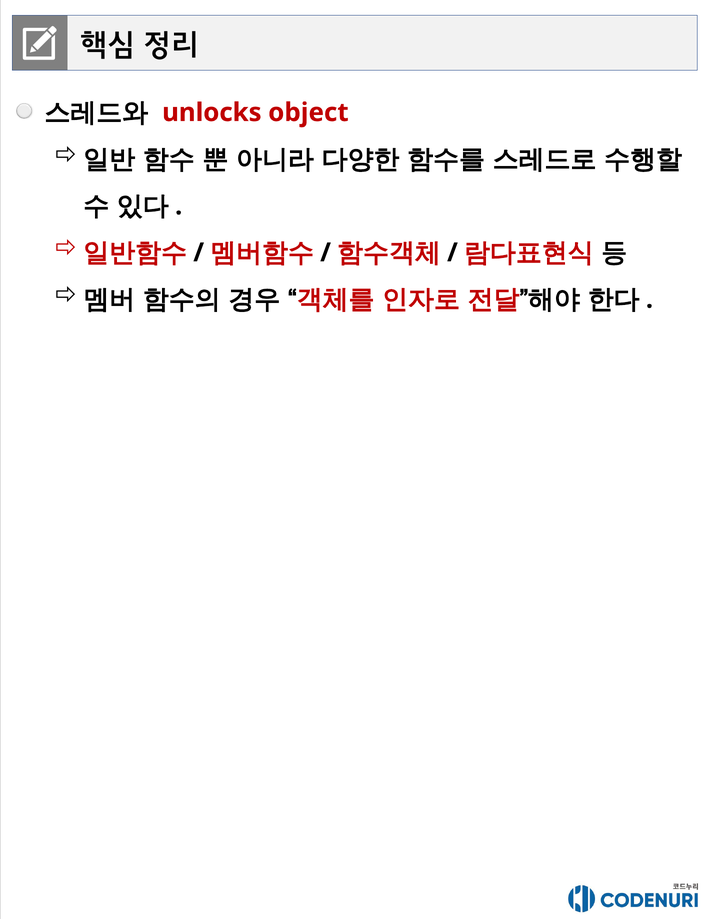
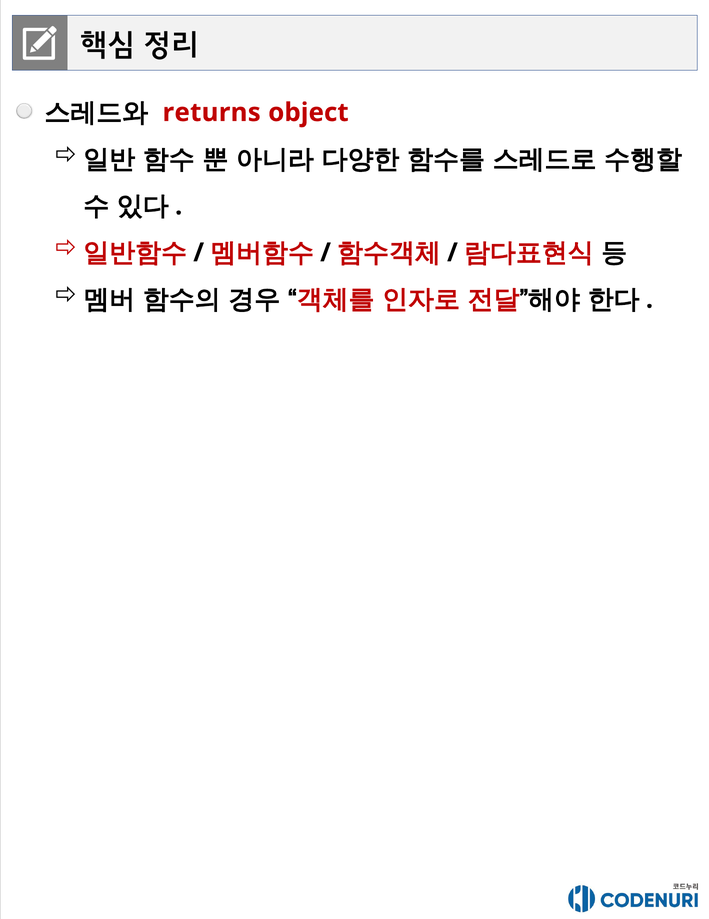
unlocks: unlocks -> returns (212, 112)
